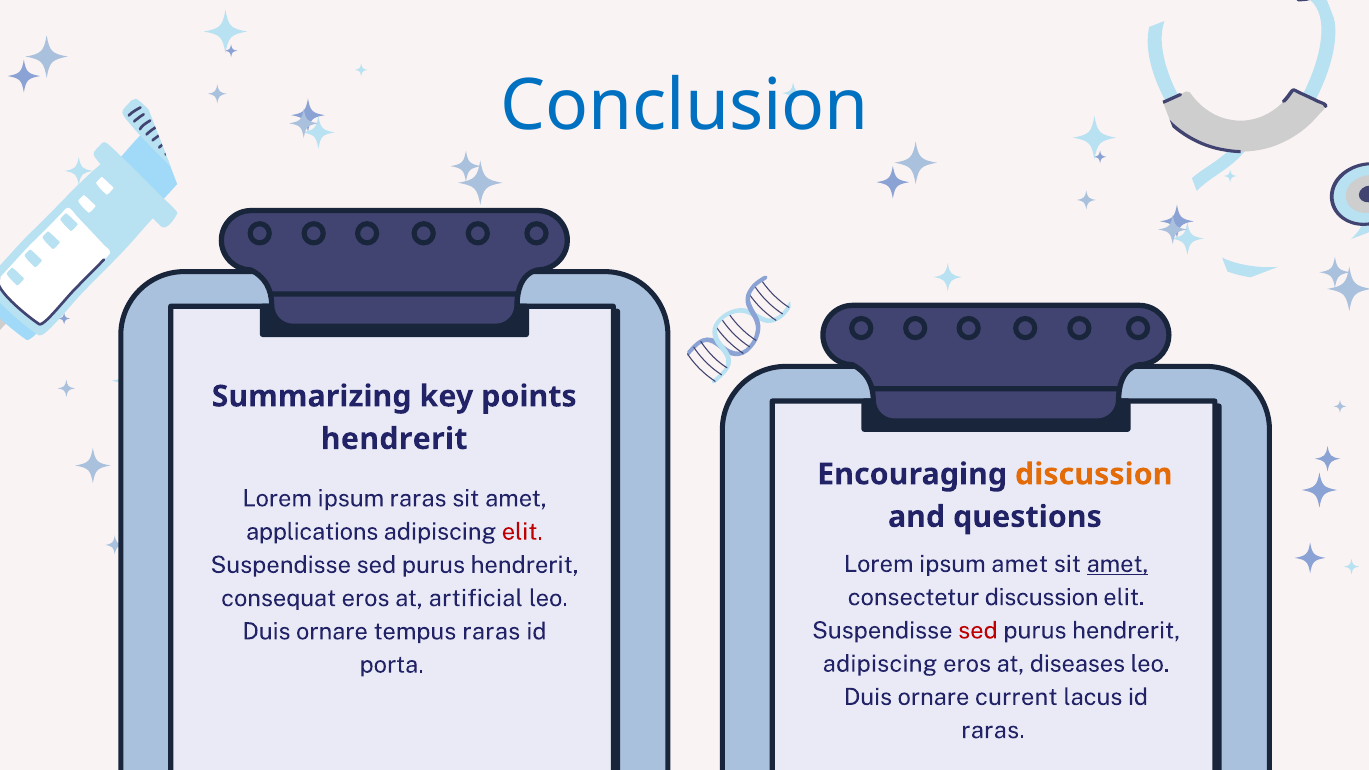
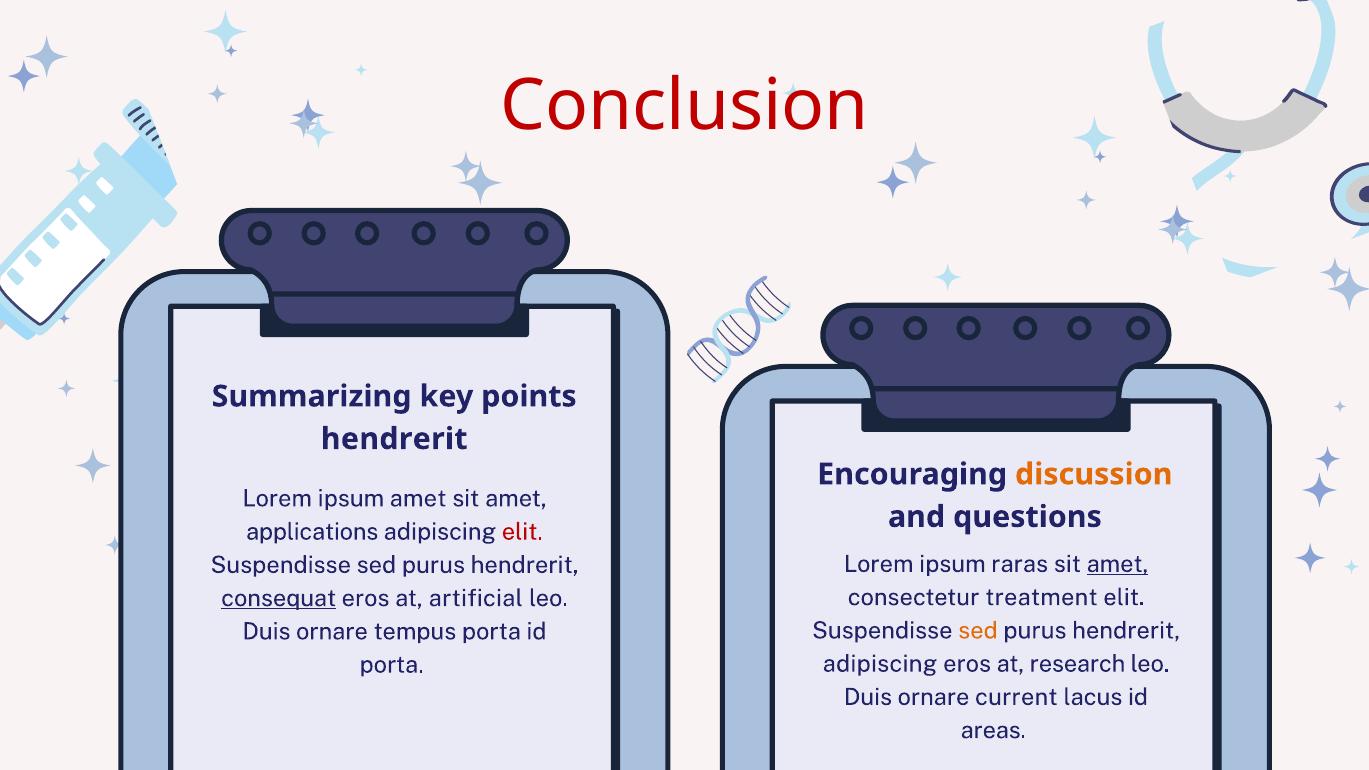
Conclusion colour: blue -> red (685, 106)
ipsum raras: raras -> amet (418, 499)
ipsum amet: amet -> raras (1020, 564)
consectetur discussion: discussion -> treatment (1041, 597)
consequat underline: none -> present (279, 598)
sed colour: red -> orange (978, 631)
tempus raras: raras -> porta (491, 632)
diseases: diseases -> research (1077, 664)
raras: raras -> areas (993, 730)
